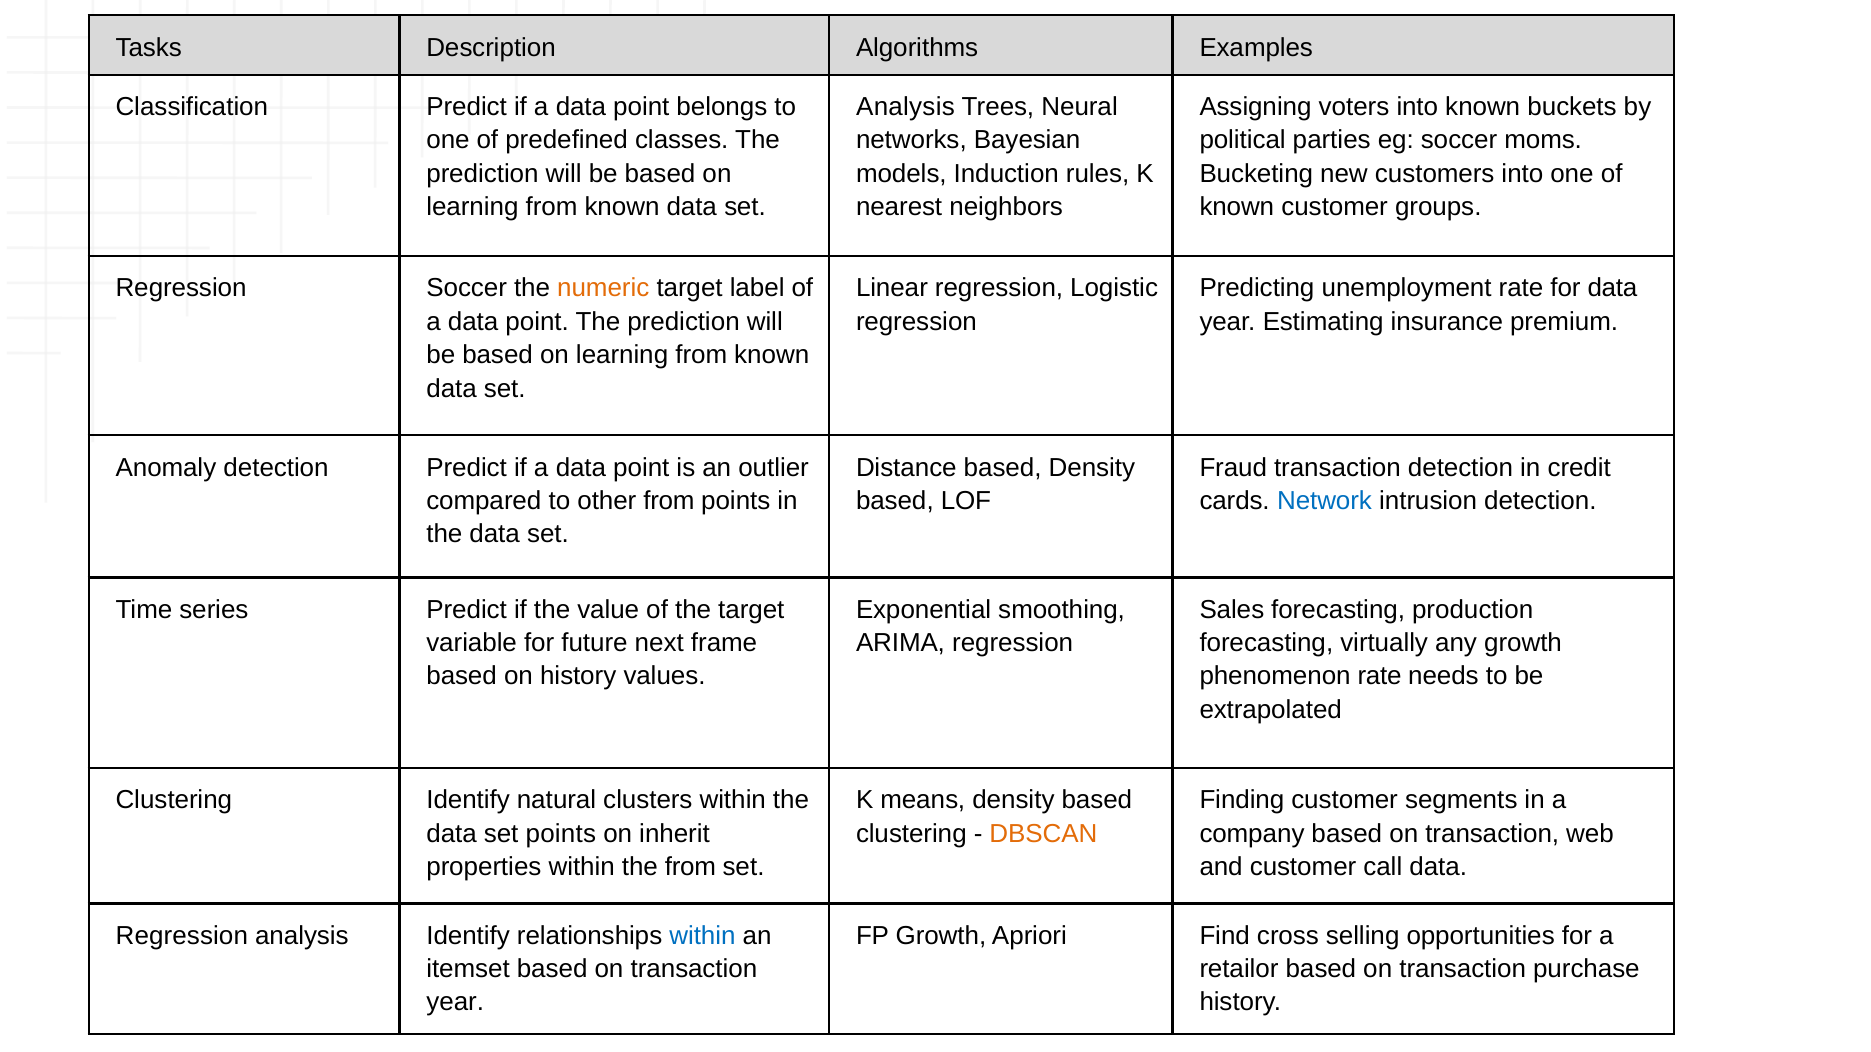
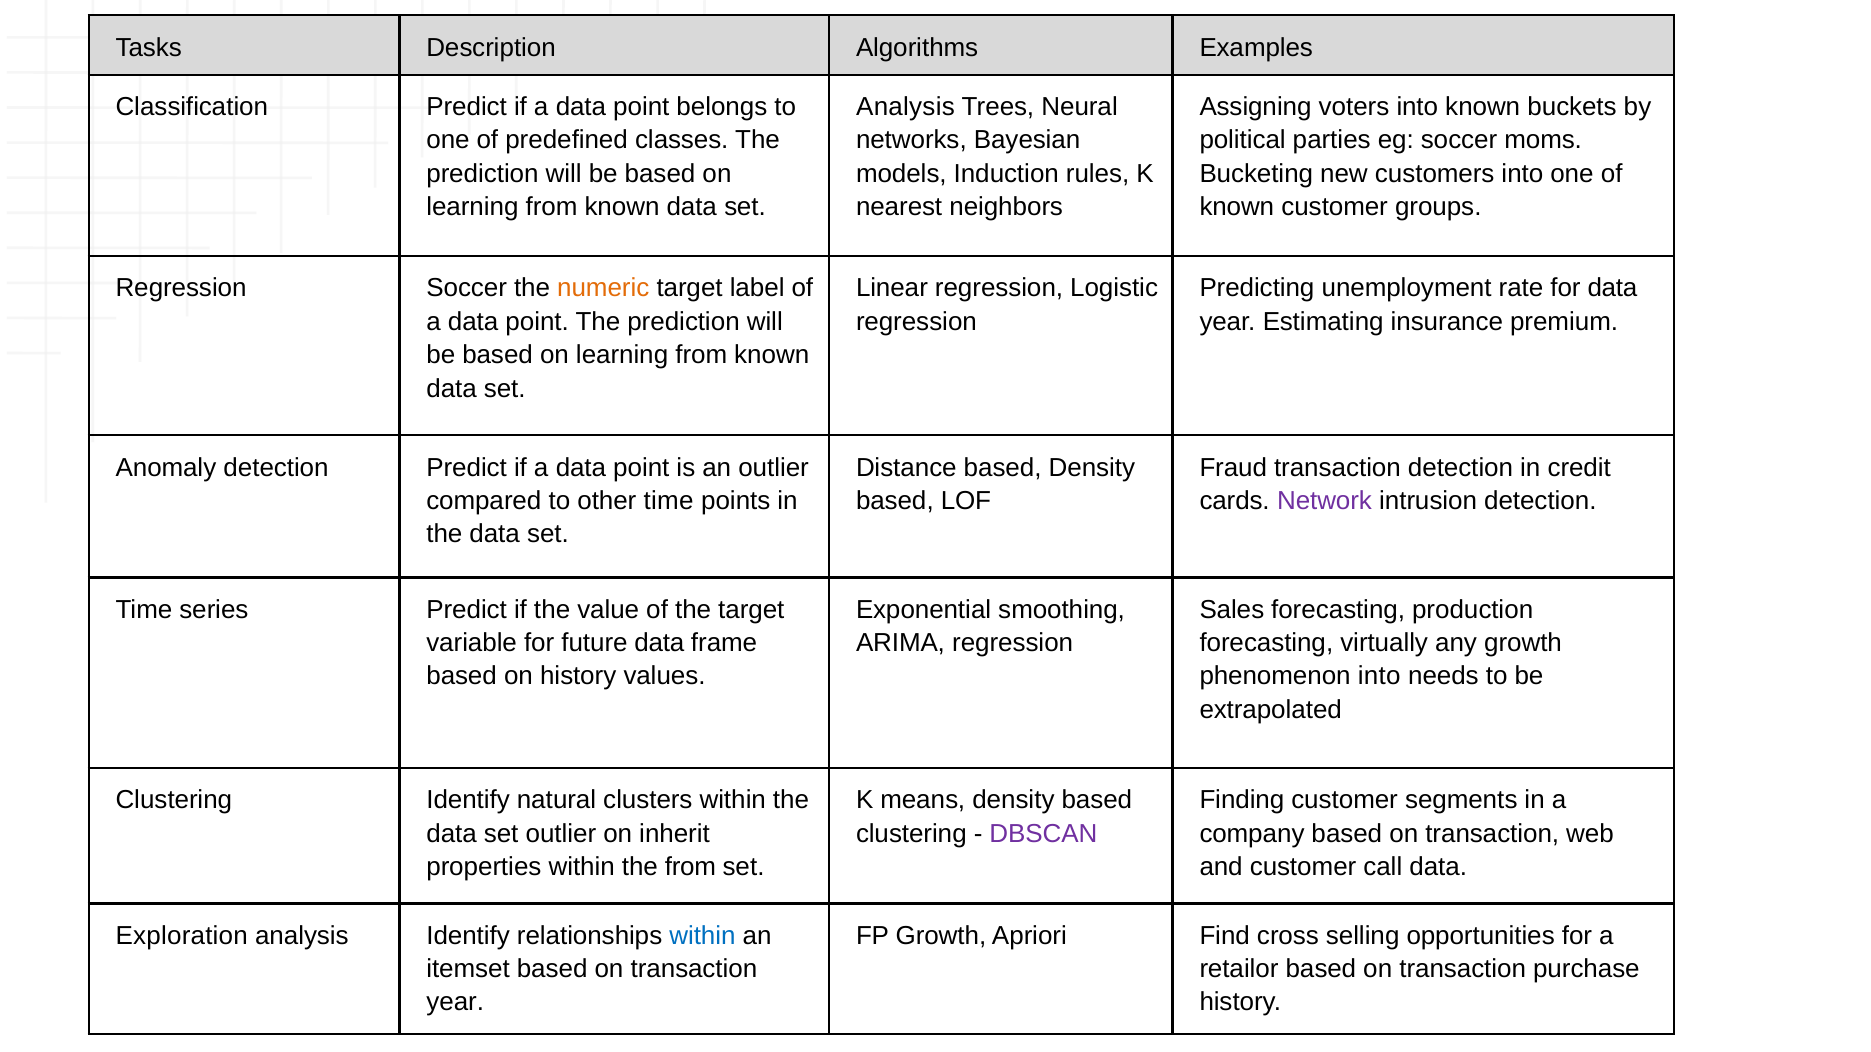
other from: from -> time (669, 501)
Network colour: blue -> purple (1325, 501)
future next: next -> data (659, 643)
phenomenon rate: rate -> into (1379, 677)
set points: points -> outlier (561, 834)
DBSCAN colour: orange -> purple (1043, 834)
Regression: Regression -> Exploration (182, 936)
